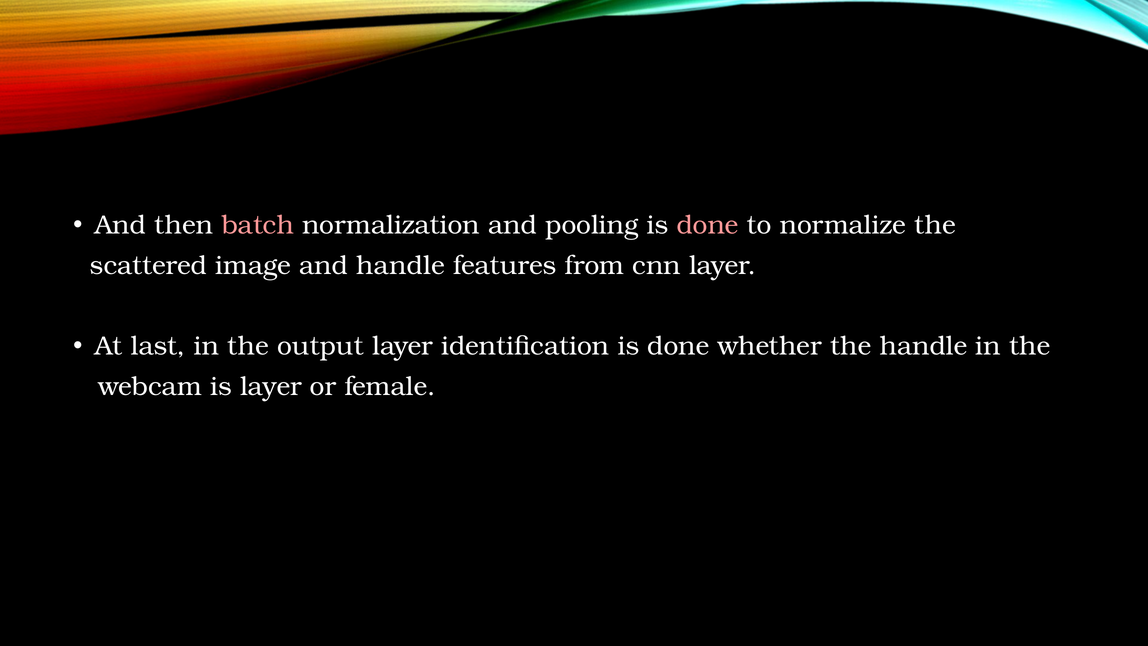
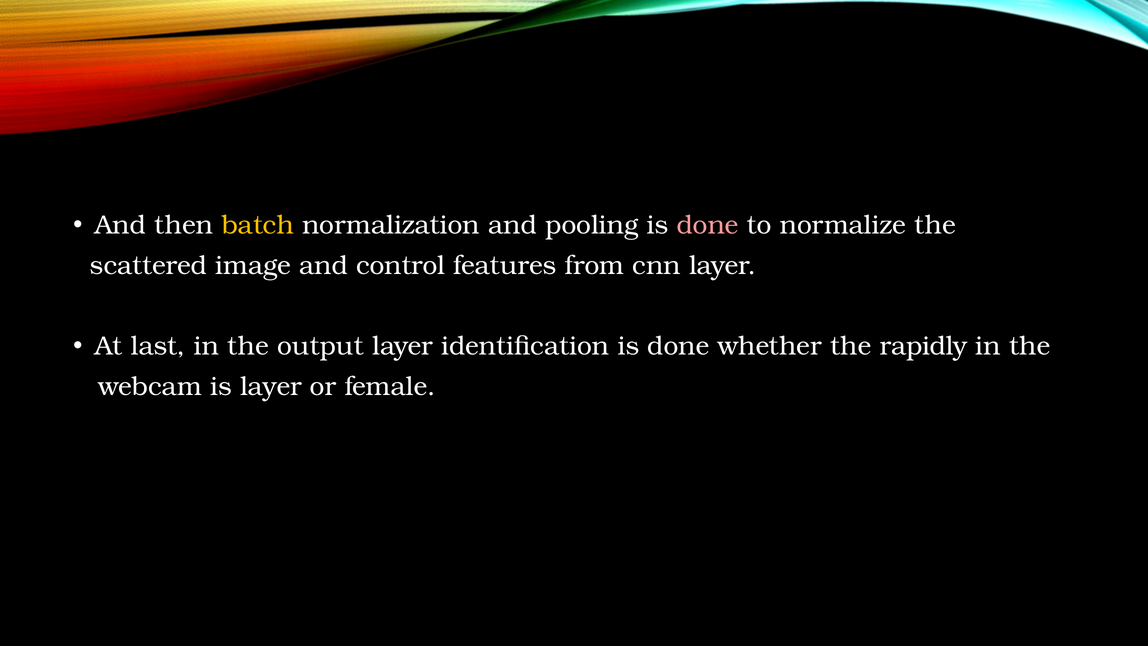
batch colour: pink -> yellow (258, 225)
and handle: handle -> control (401, 265)
the handle: handle -> rapidly (924, 346)
